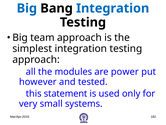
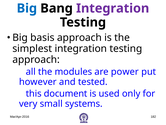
Integration colour: blue -> purple (113, 8)
team: team -> basis (42, 37)
statement: statement -> document (66, 93)
